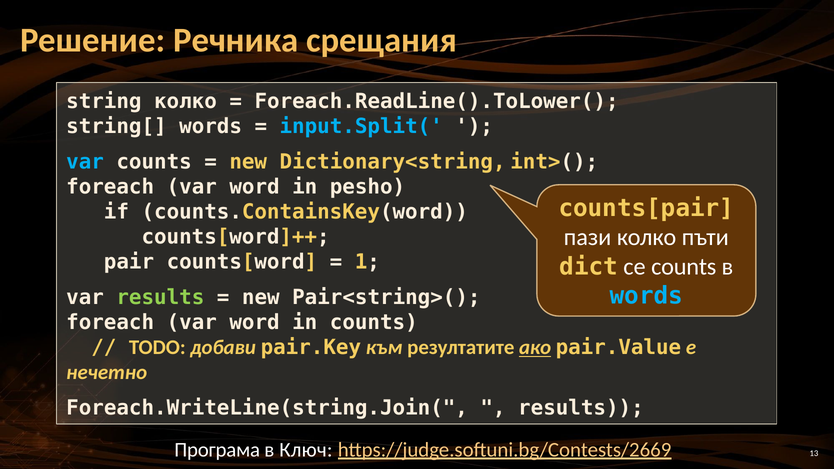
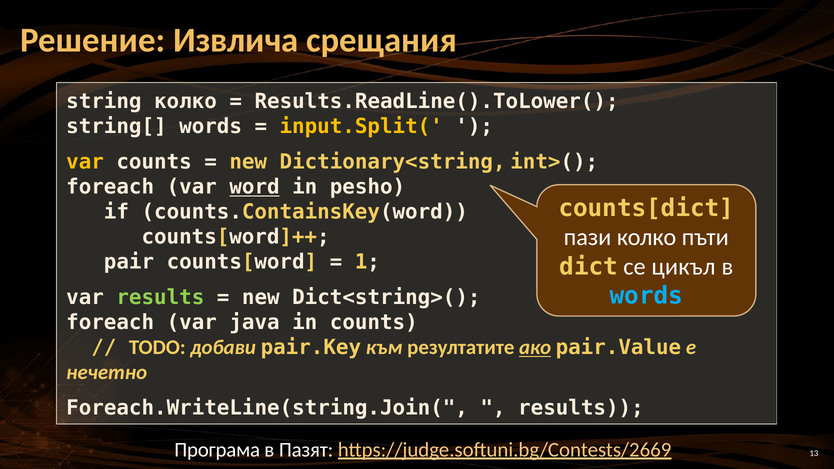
Речника: Речника -> Извлича (236, 41)
Foreach.ReadLine().ToLower(: Foreach.ReadLine().ToLower( -> Results.ReadLine().ToLower( (437, 102)
input.Split( colour: light blue -> yellow (361, 127)
var colour: light blue -> yellow (85, 162)
word underline: none -> present (255, 187)
counts[pair: counts[pair -> counts[dict (646, 208)
се counts: counts -> цикъл (684, 267)
Pair<string>(: Pair<string>( -> Dict<string>( (386, 298)
word: word -> java (255, 323)
Ключ: Ключ -> Пазят (306, 450)
